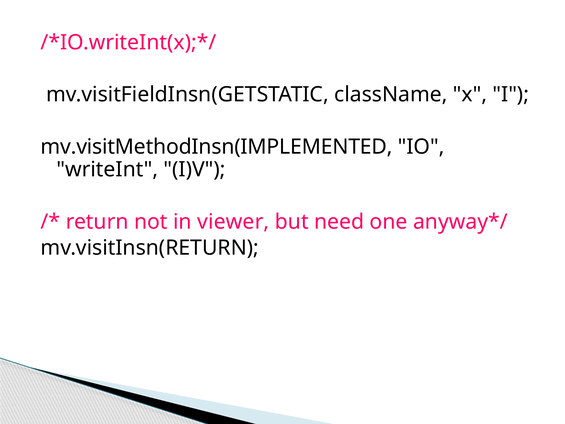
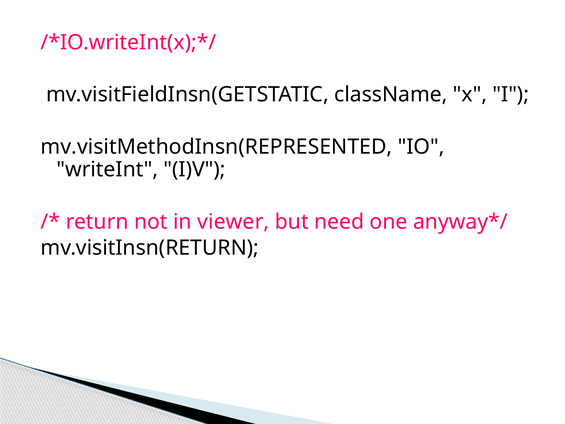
mv.visitMethodInsn(IMPLEMENTED: mv.visitMethodInsn(IMPLEMENTED -> mv.visitMethodInsn(REPRESENTED (216, 147)
